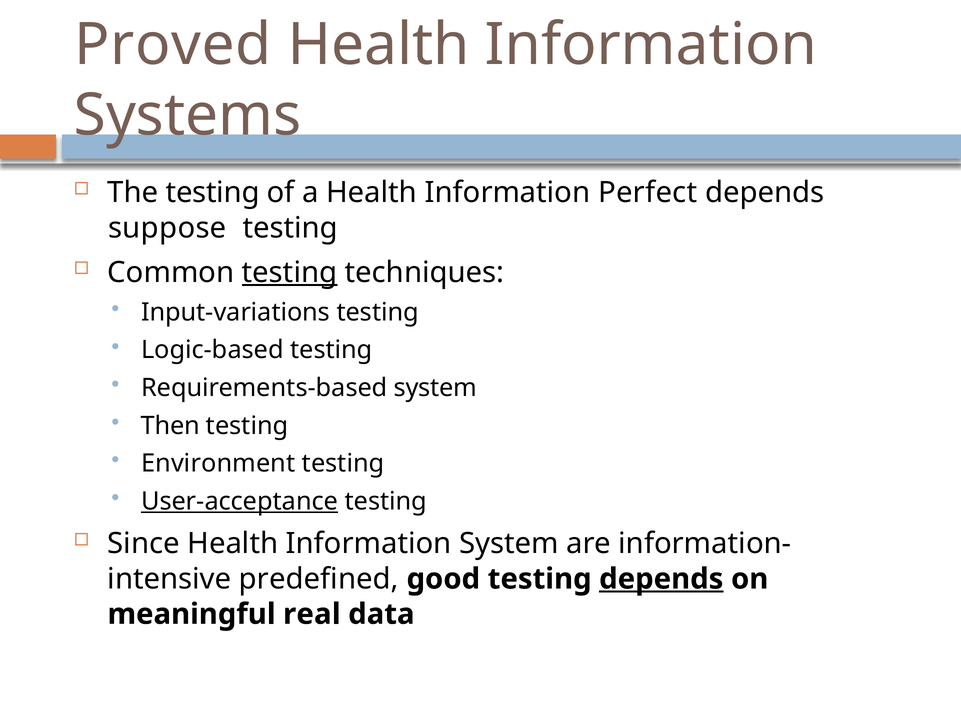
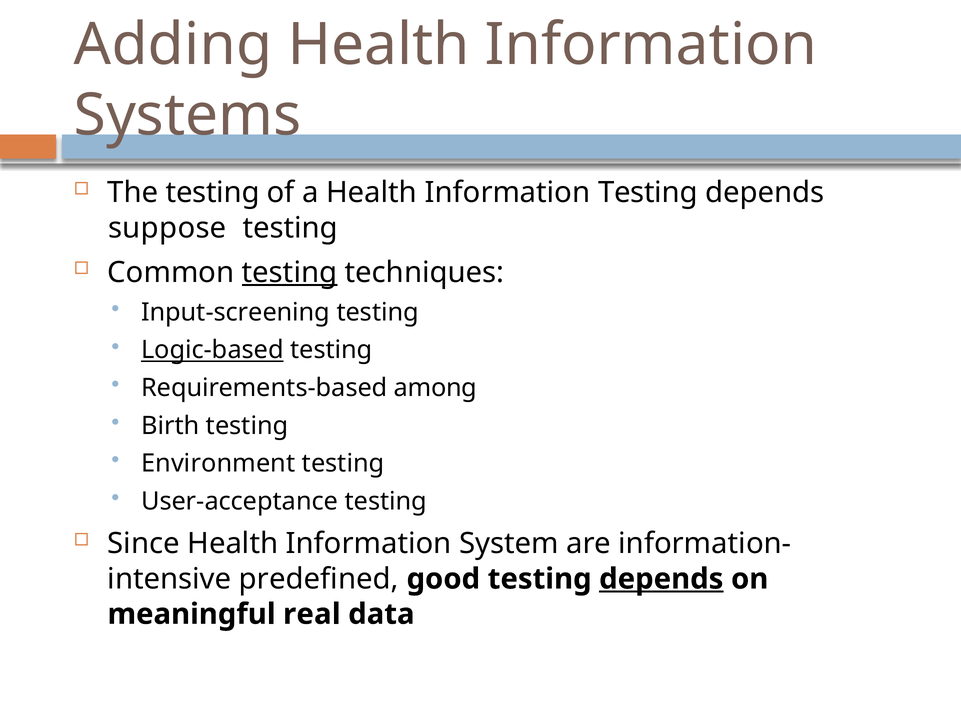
Proved: Proved -> Adding (173, 45)
Information Perfect: Perfect -> Testing (648, 193)
Input-variations: Input-variations -> Input-screening (236, 312)
Logic-based underline: none -> present (212, 350)
Requirements-based system: system -> among (435, 388)
Then: Then -> Birth (170, 426)
User-acceptance underline: present -> none (240, 501)
